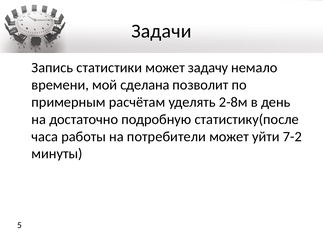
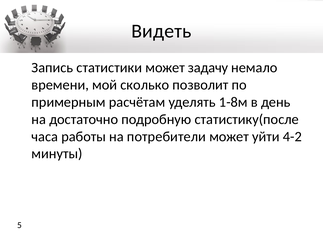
Задачи: Задачи -> Видеть (161, 31)
сделана: сделана -> сколько (145, 85)
2-8м: 2-8м -> 1-8м (233, 102)
7-2: 7-2 -> 4-2 (292, 137)
